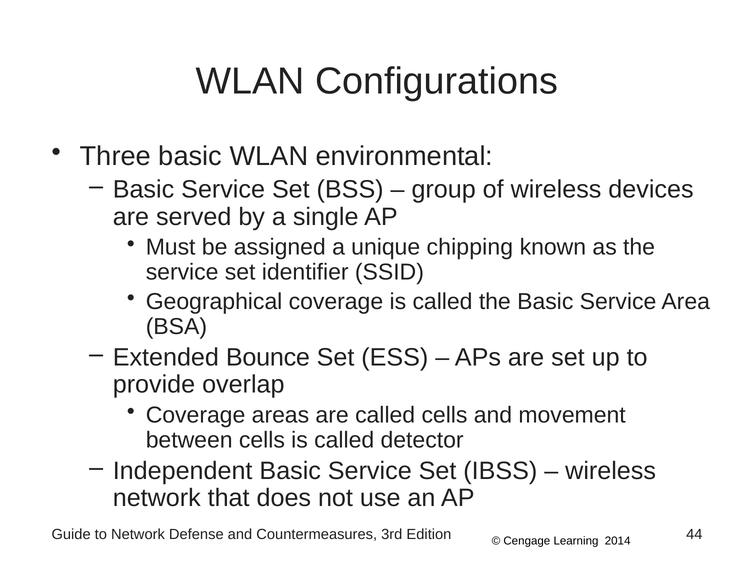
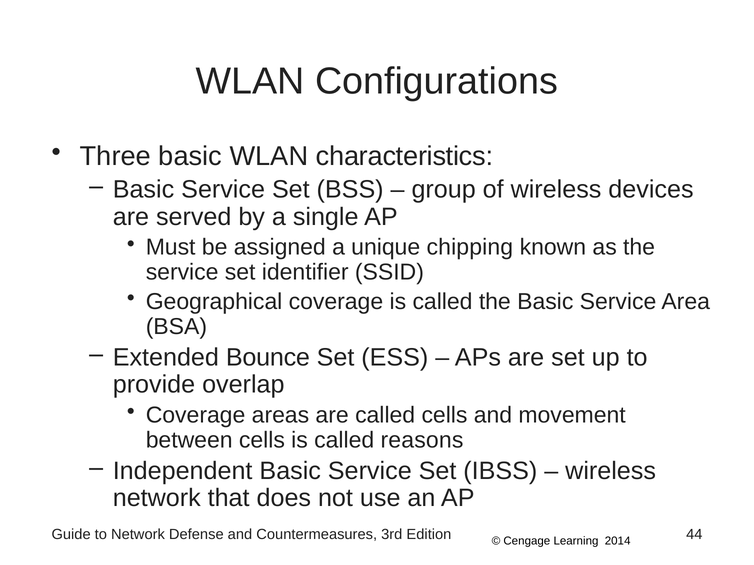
environmental: environmental -> characteristics (405, 157)
detector: detector -> reasons (422, 440)
